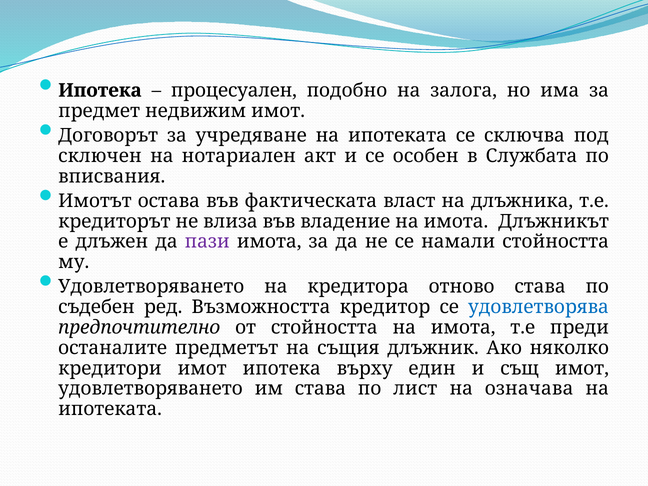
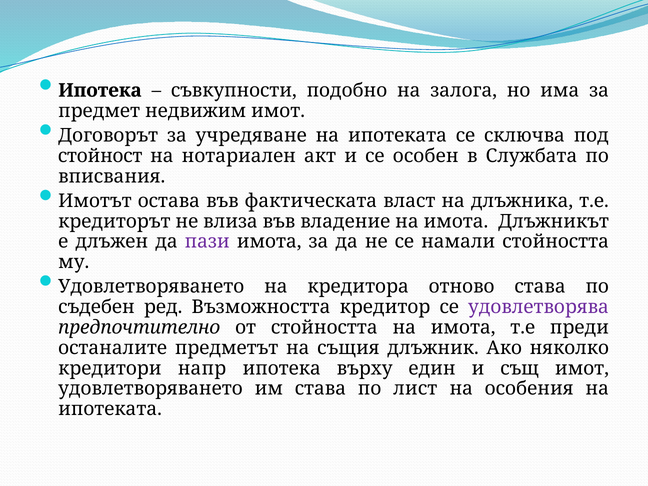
процесуален: процесуален -> съвкупности (234, 90)
сключен: сключен -> стойност (100, 156)
удовлетворява colour: blue -> purple (538, 307)
кредитори имот: имот -> напр (202, 368)
означава: означава -> особения (529, 389)
